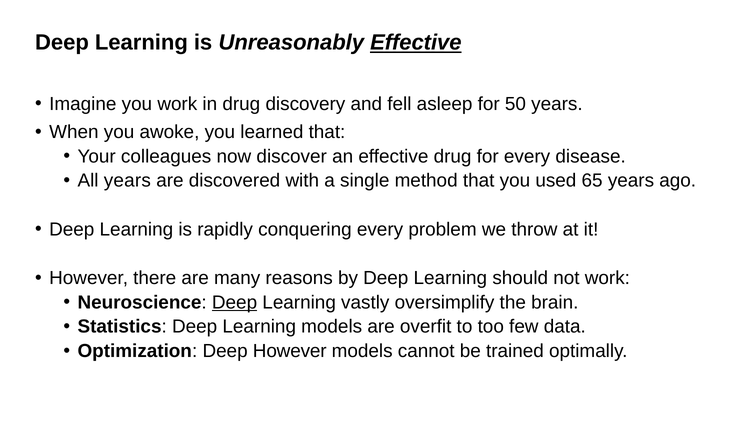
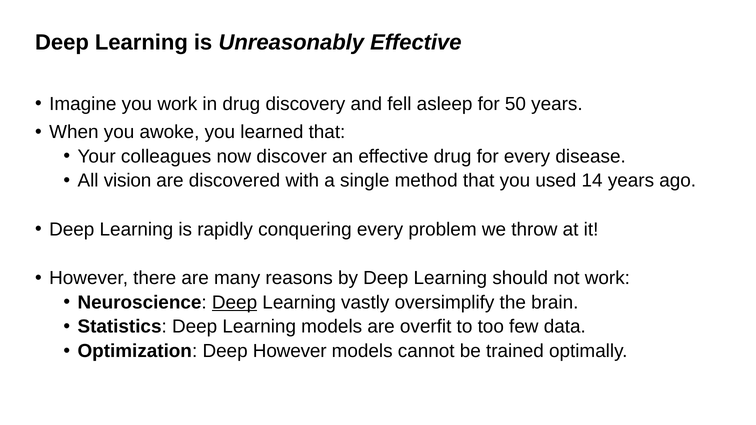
Effective underline: present -> none (416, 43)
All years: years -> vision (128, 181)
65: 65 -> 14 (592, 181)
